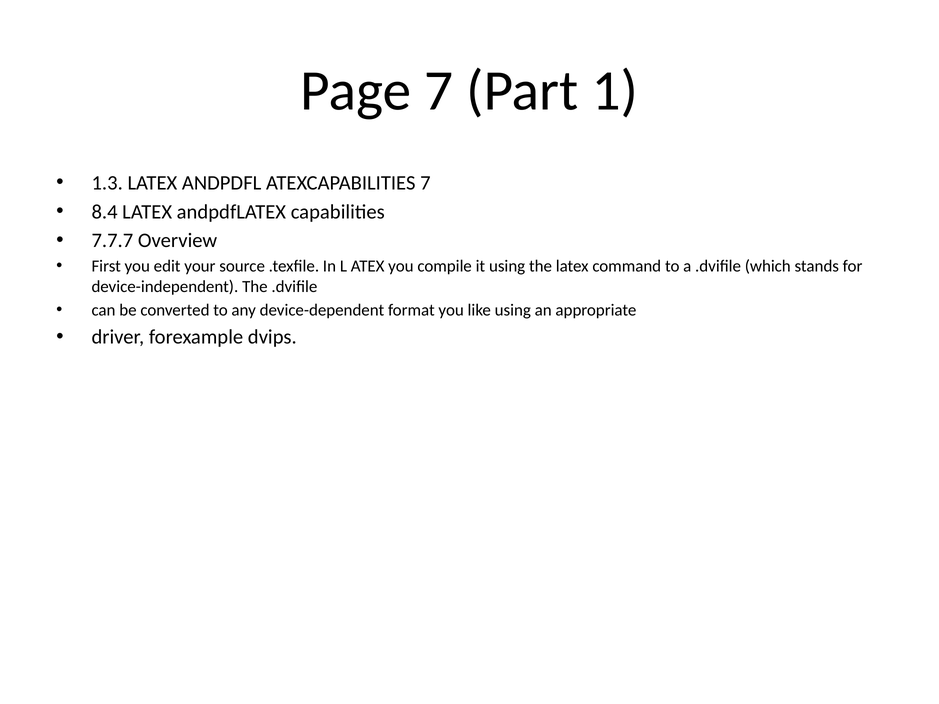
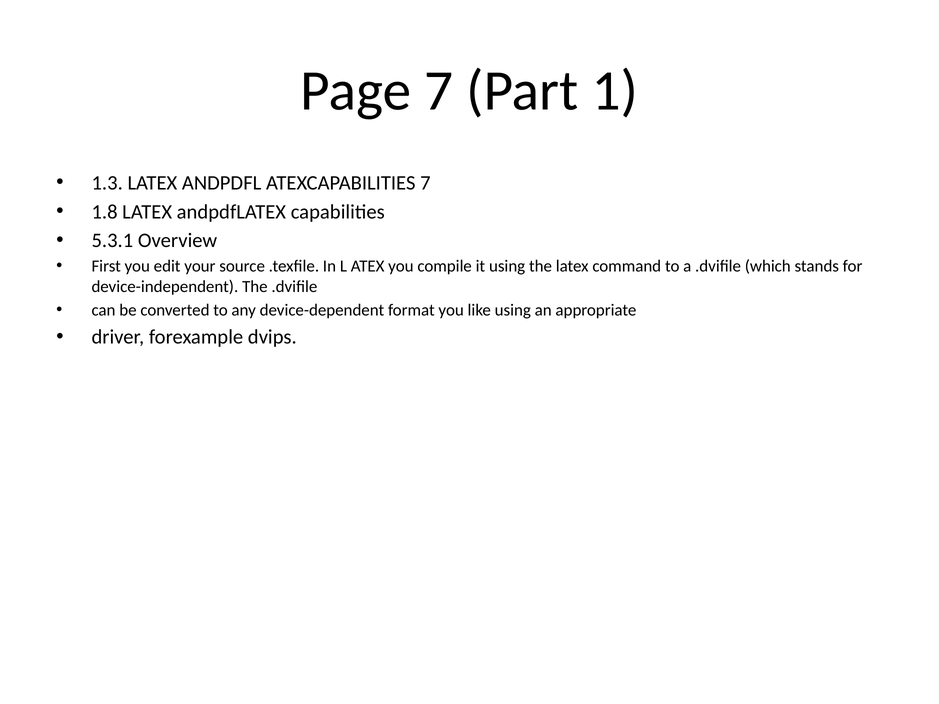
8.4: 8.4 -> 1.8 (105, 212)
7.7.7: 7.7.7 -> 5.3.1 (112, 241)
